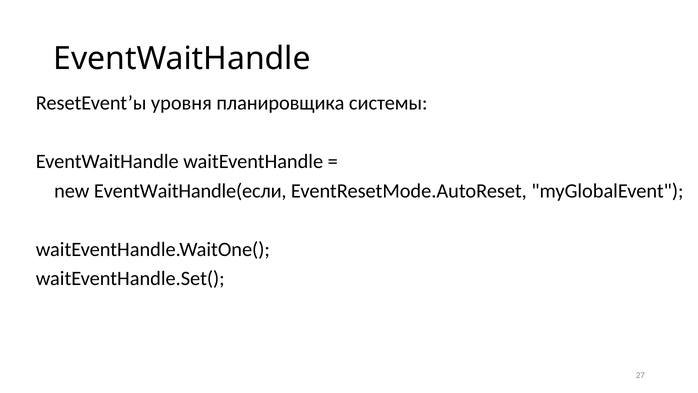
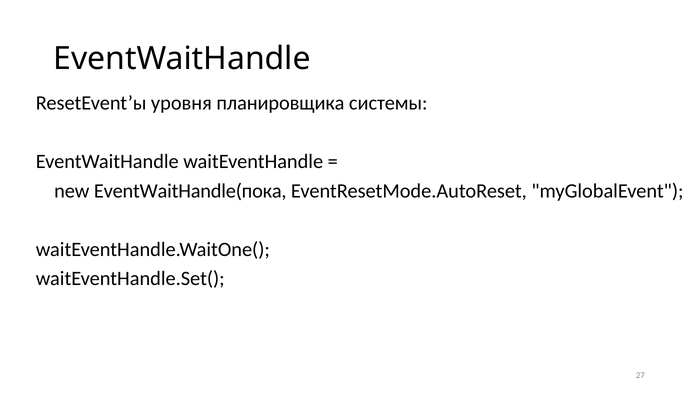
EventWaitHandle(если: EventWaitHandle(если -> EventWaitHandle(пока (190, 191)
